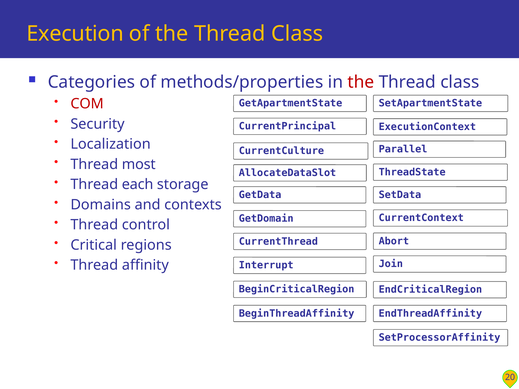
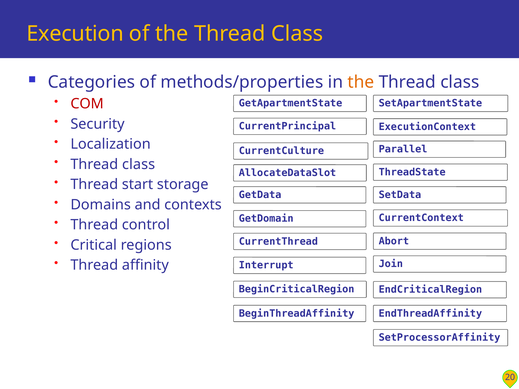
the colour: red -> orange (361, 82)
most: most -> class (139, 164)
each: each -> start (138, 185)
